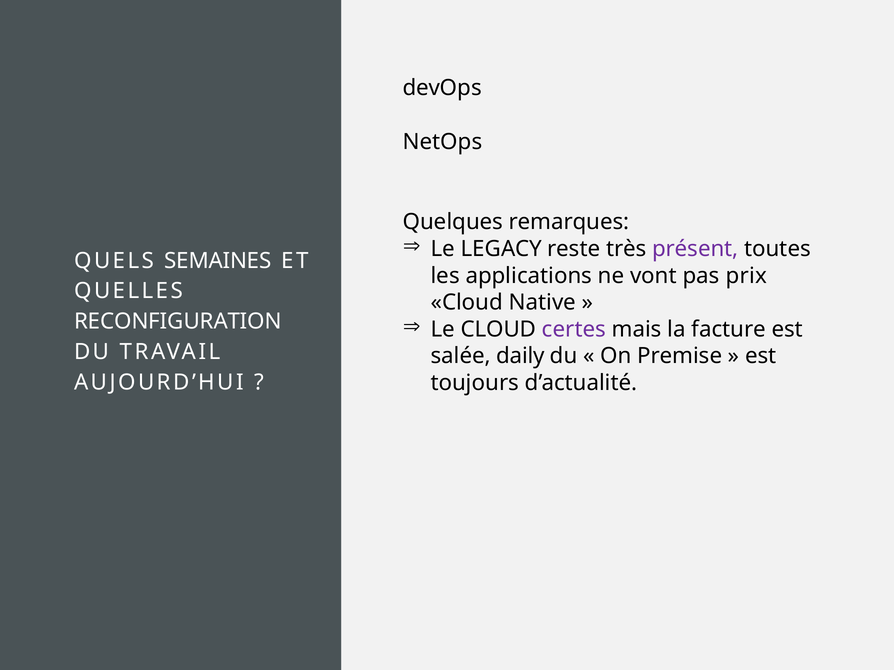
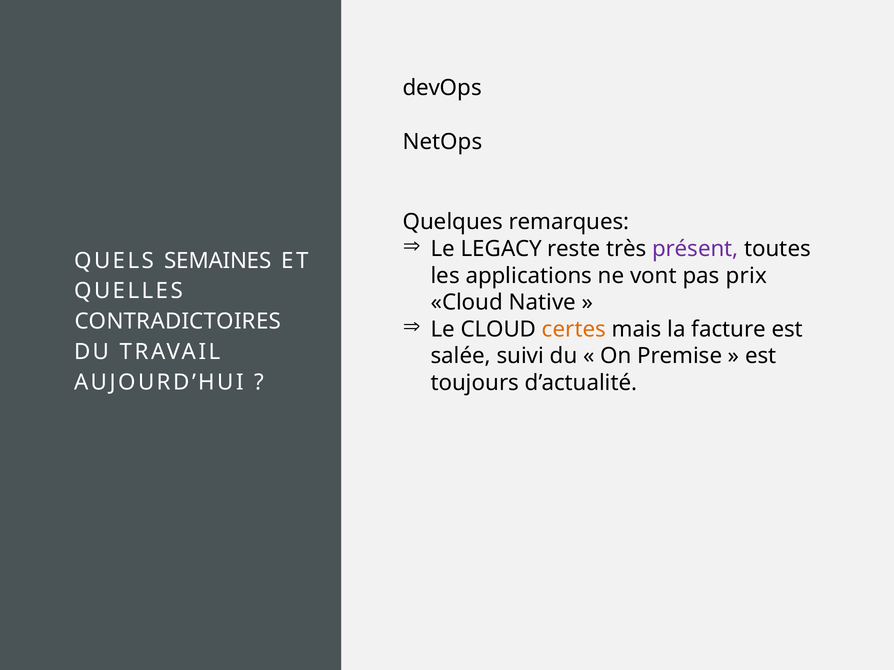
RECONFIGURATION: RECONFIGURATION -> CONTRADICTOIRES (178, 322)
certes colour: purple -> orange (574, 330)
daily: daily -> suivi (520, 356)
